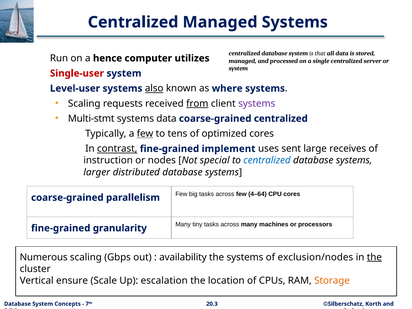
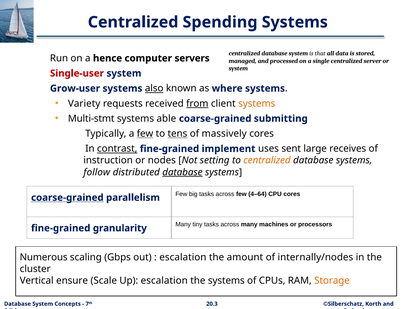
Centralized Managed: Managed -> Spending (220, 22)
utilizes: utilizes -> servers (192, 58)
Level-user: Level-user -> Grow-user (75, 88)
Scaling: Scaling -> Variety (84, 104)
systems colour: purple -> orange (257, 104)
systems data: data -> able (166, 119)
coarse-grained centralized: centralized -> submitting (281, 119)
tens underline: none -> present (177, 134)
optimized: optimized -> massively (224, 134)
special: special -> setting (215, 160)
centralized colour: blue -> orange (267, 160)
larger: larger -> follow (97, 172)
database underline: none -> present (182, 172)
coarse-grained underline: none -> present (67, 198)
availability: availability -> escalation (183, 257)
the systems: systems -> amount (245, 257)
exclusion/nodes: exclusion/nodes -> internally/nodes (315, 257)
the underline: present -> none (374, 257)
the location: location -> systems (226, 281)
